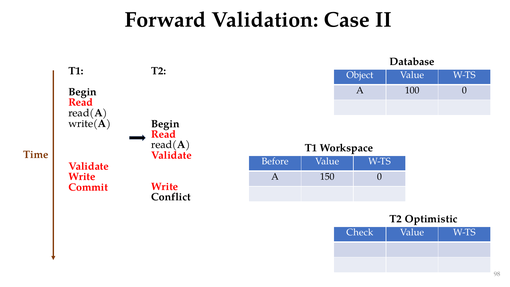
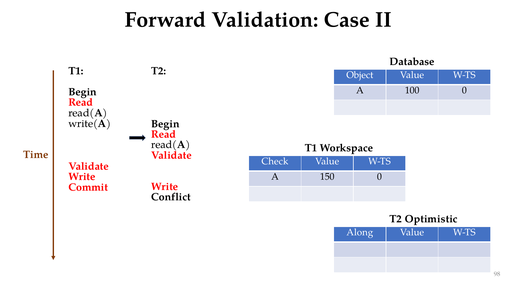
Before: Before -> Check (275, 161)
Check: Check -> Along (360, 232)
